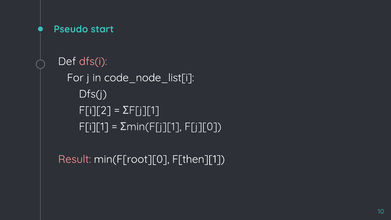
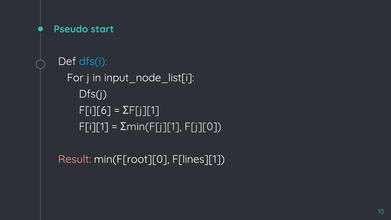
dfs(i colour: pink -> light blue (93, 61)
code_node_list[i: code_node_list[i -> input_node_list[i (149, 78)
F[i][2: F[i][2 -> F[i][6 (95, 110)
F[then][1: F[then][1 -> F[lines][1 (198, 159)
